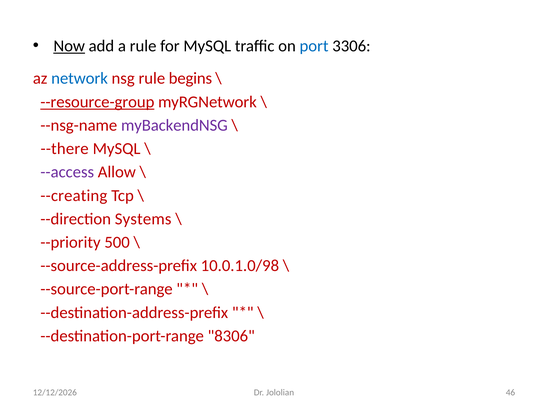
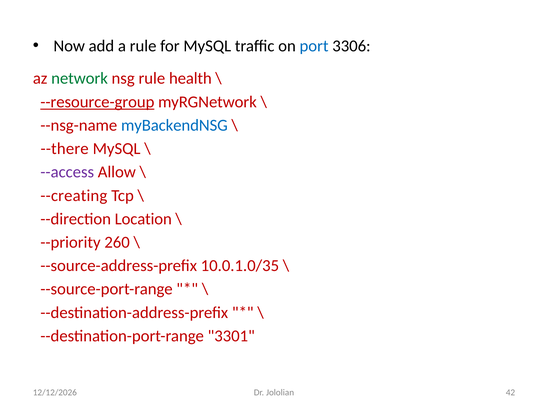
Now underline: present -> none (69, 46)
network colour: blue -> green (80, 78)
begins: begins -> health (190, 78)
myBackendNSG colour: purple -> blue (174, 125)
Systems: Systems -> Location (143, 219)
500: 500 -> 260 (117, 242)
10.0.1.0/98: 10.0.1.0/98 -> 10.0.1.0/35 (240, 266)
8306: 8306 -> 3301 (231, 336)
46: 46 -> 42 (510, 392)
